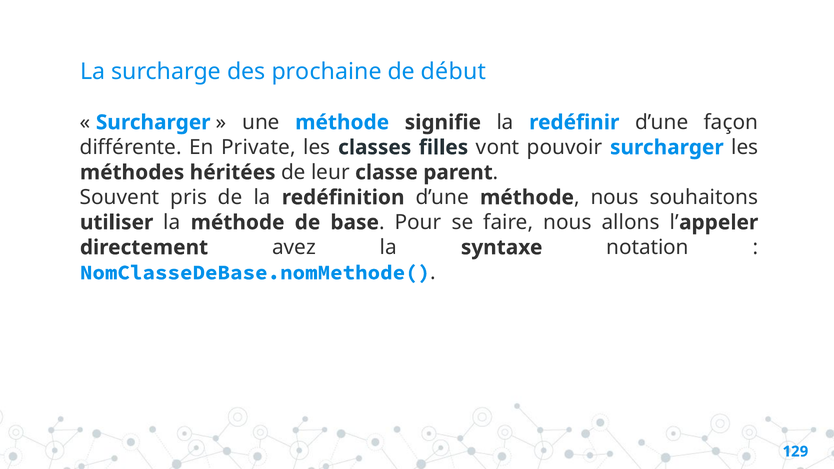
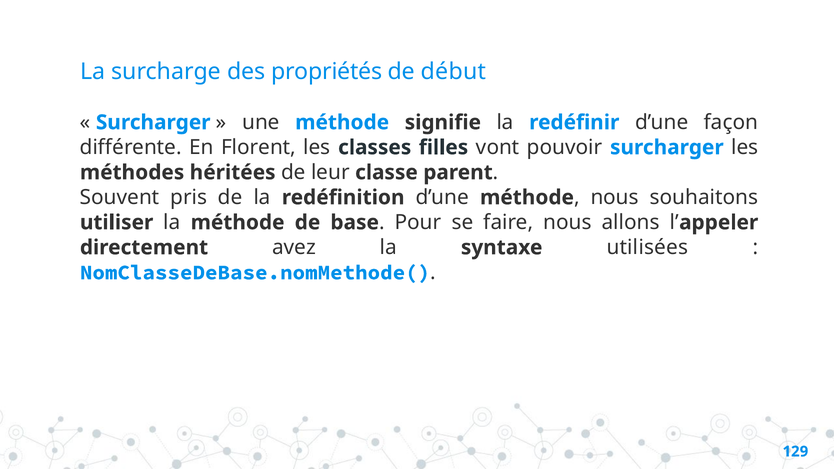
prochaine: prochaine -> propriétés (327, 72)
Private: Private -> Florent (259, 147)
notation: notation -> utilisées (647, 248)
